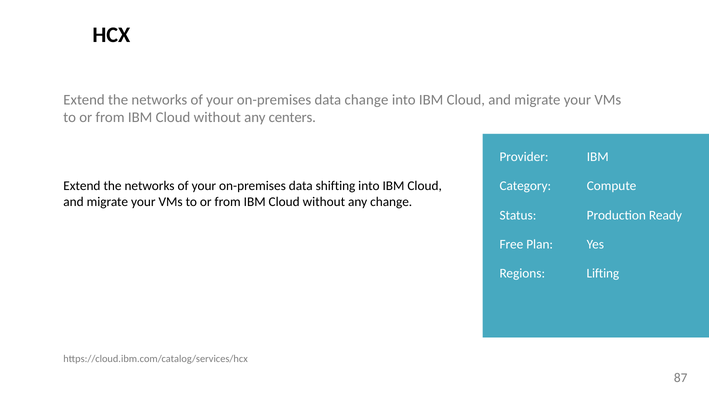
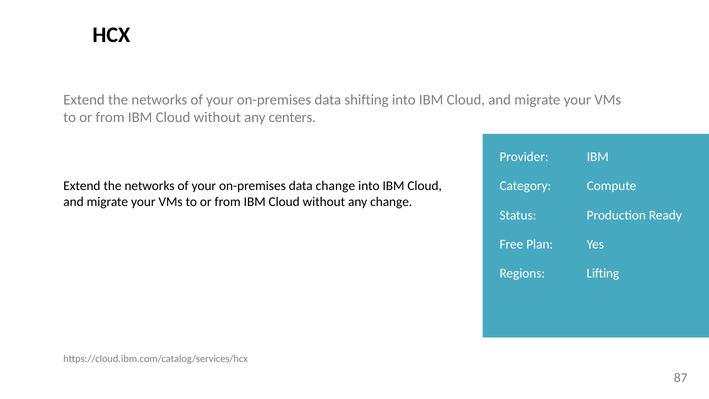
data change: change -> shifting (367, 100)
data shifting: shifting -> change (335, 186)
